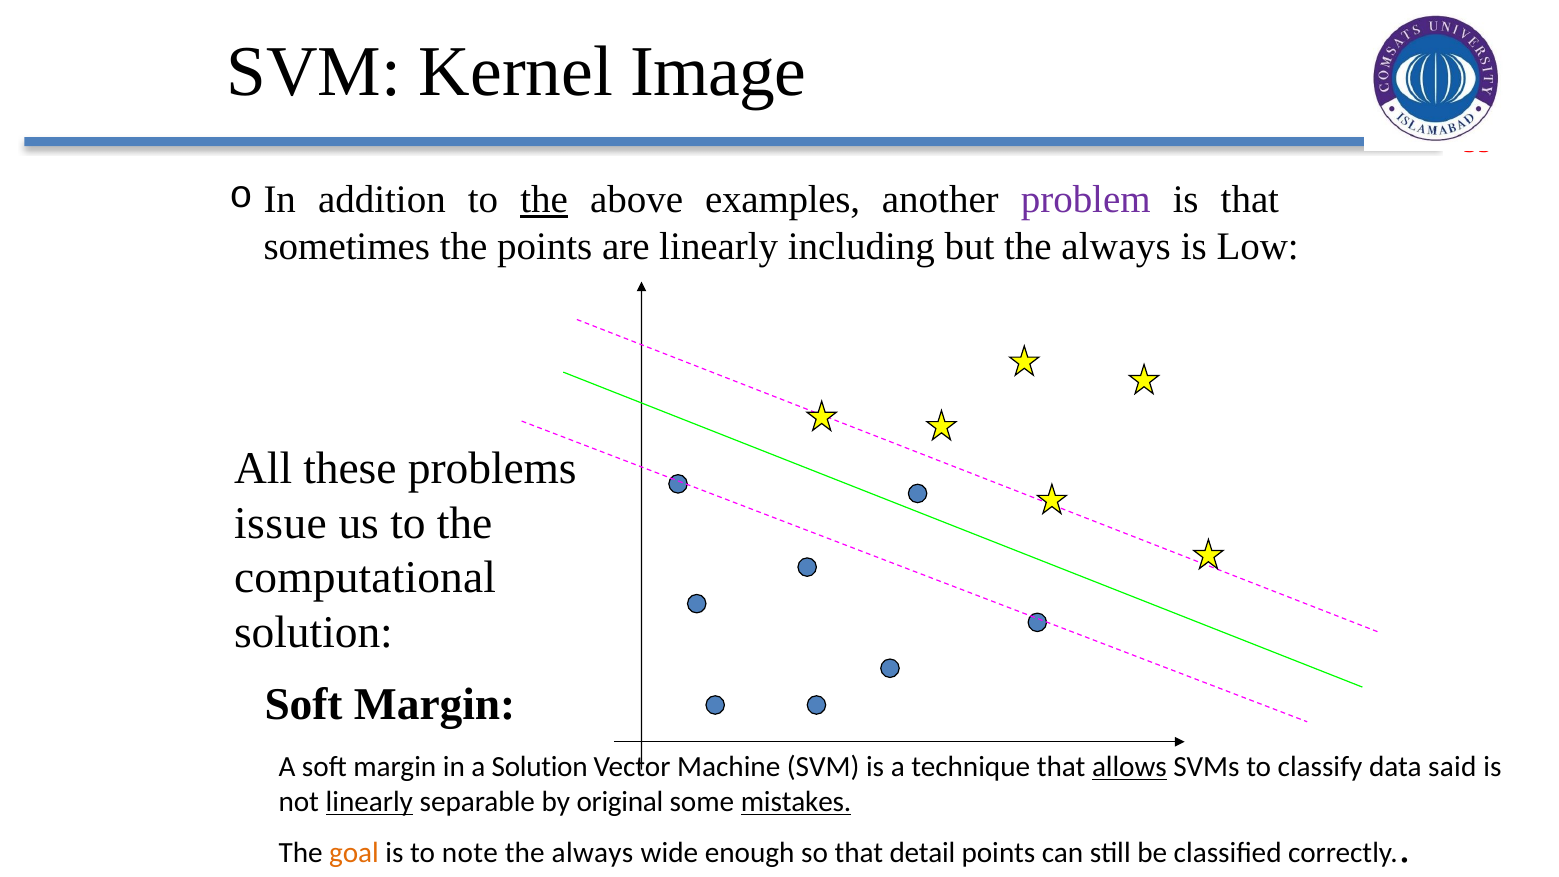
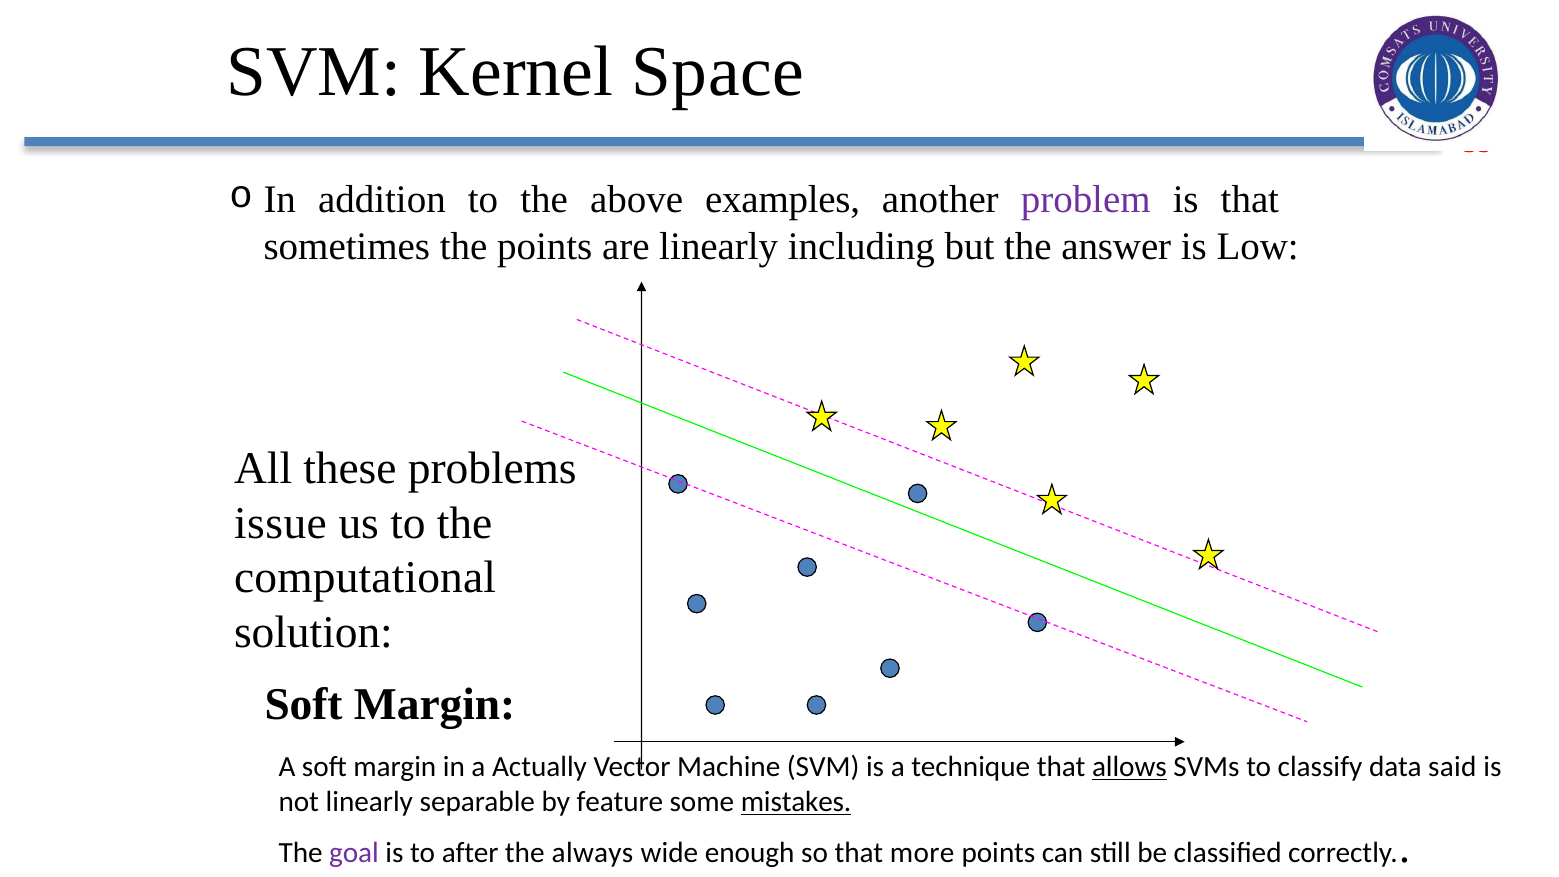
Image: Image -> Space (718, 72)
the underline: present -> none (544, 200)
but the always: always -> answer (1116, 247)
a Solution: Solution -> Actually (540, 767)
linearly underline: present -> none (369, 802)
original: original -> feature (620, 802)
goal colour: orange -> purple (354, 853)
note: note -> after (470, 853)
detail: detail -> more (922, 853)
